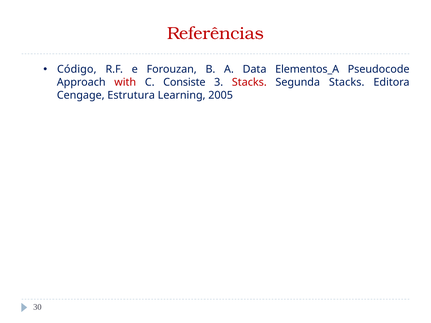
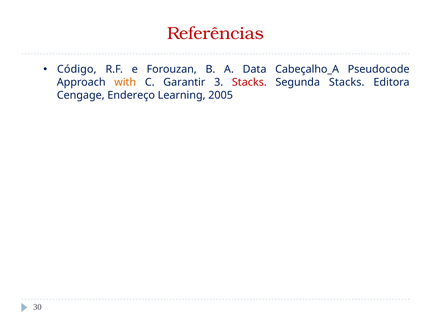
Elementos_A: Elementos_A -> Cabeçalho_A (307, 69)
with colour: red -> orange (125, 82)
Consiste: Consiste -> Garantir (184, 82)
Estrutura: Estrutura -> Endereço (131, 95)
